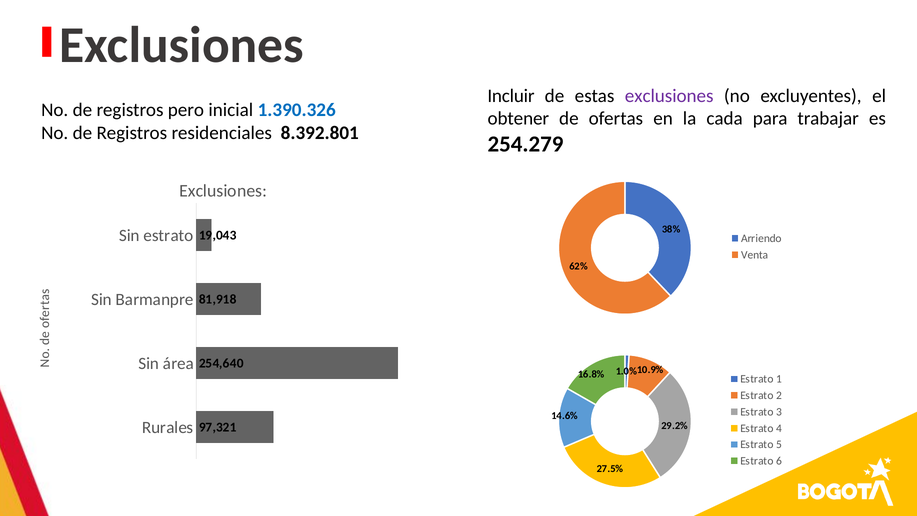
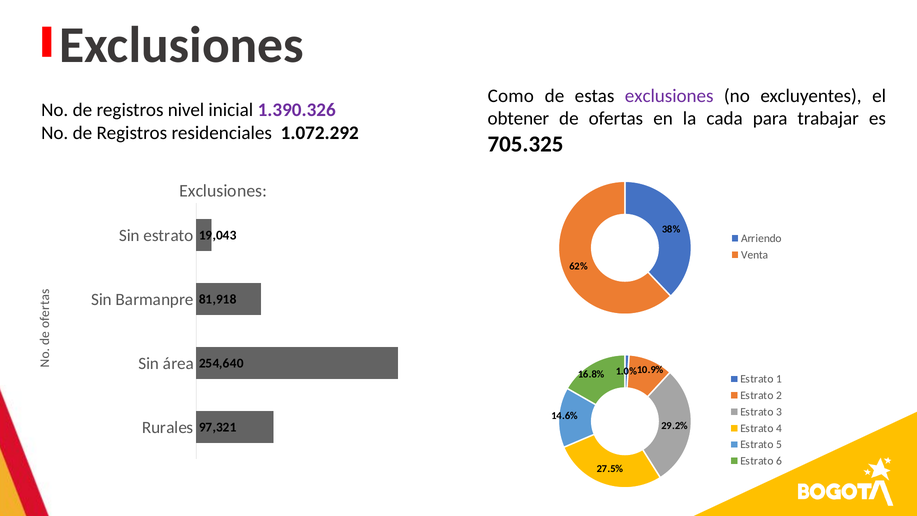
Incluir: Incluir -> Como (511, 96)
pero: pero -> nivel (186, 110)
1.390.326 colour: blue -> purple (297, 110)
8.392.801: 8.392.801 -> 1.072.292 (320, 133)
254.279: 254.279 -> 705.325 (526, 144)
